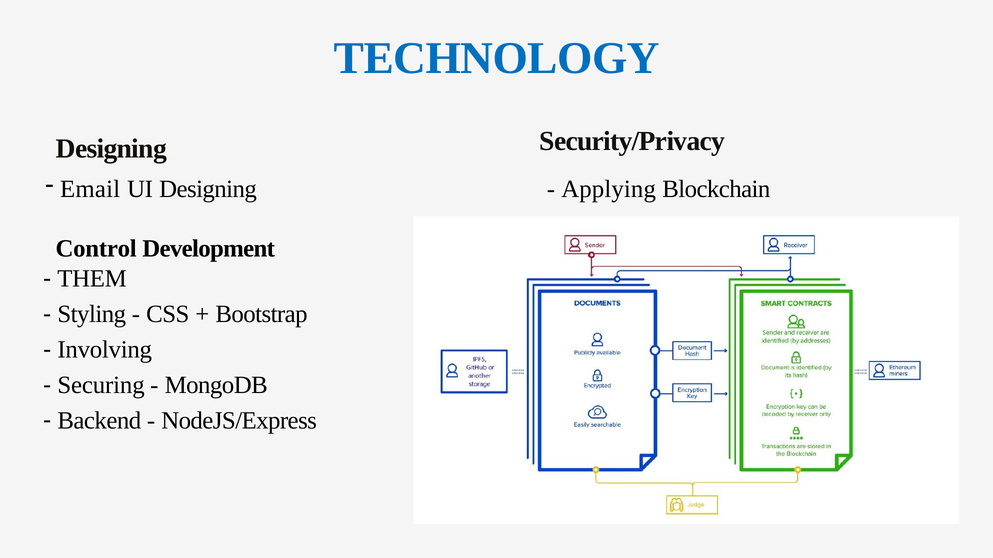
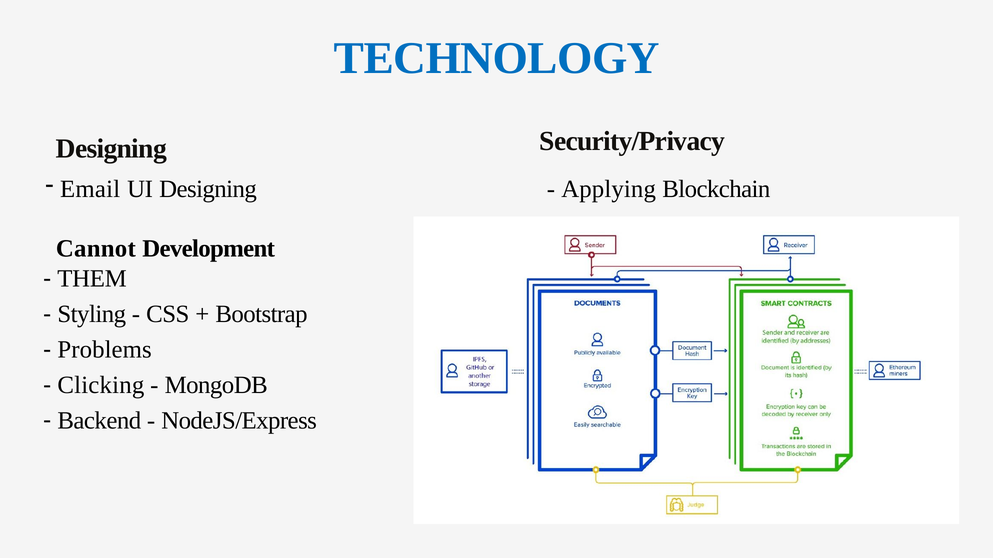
Control: Control -> Cannot (96, 249)
Involving: Involving -> Problems (105, 350)
Securing: Securing -> Clicking (101, 386)
